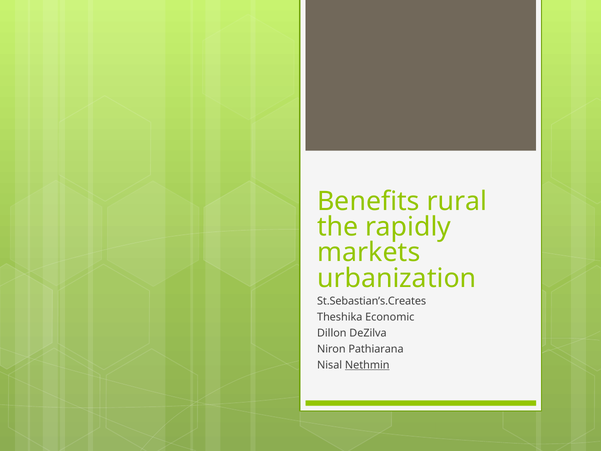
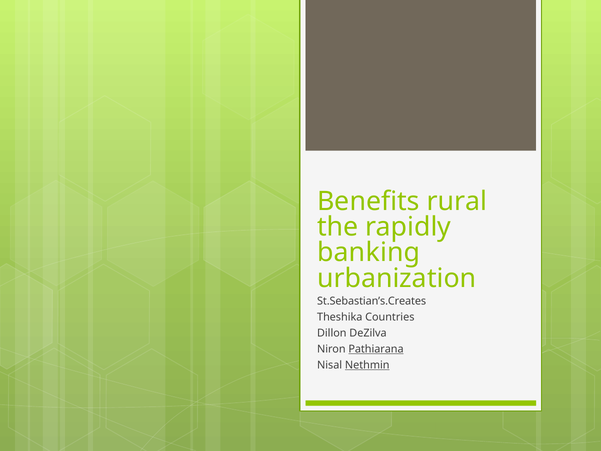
markets: markets -> banking (369, 252)
Economic: Economic -> Countries (390, 317)
Pathiarana underline: none -> present (376, 349)
